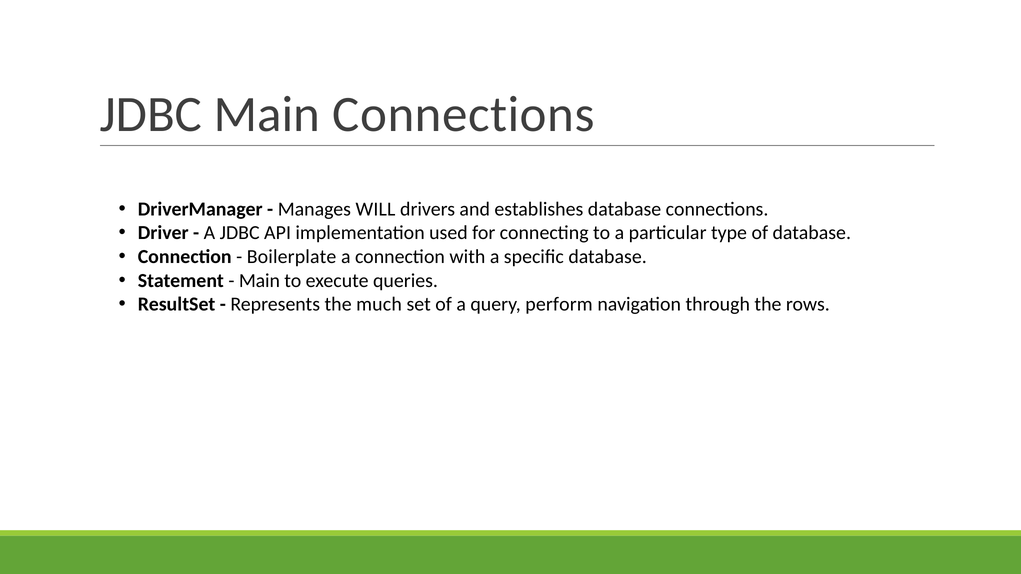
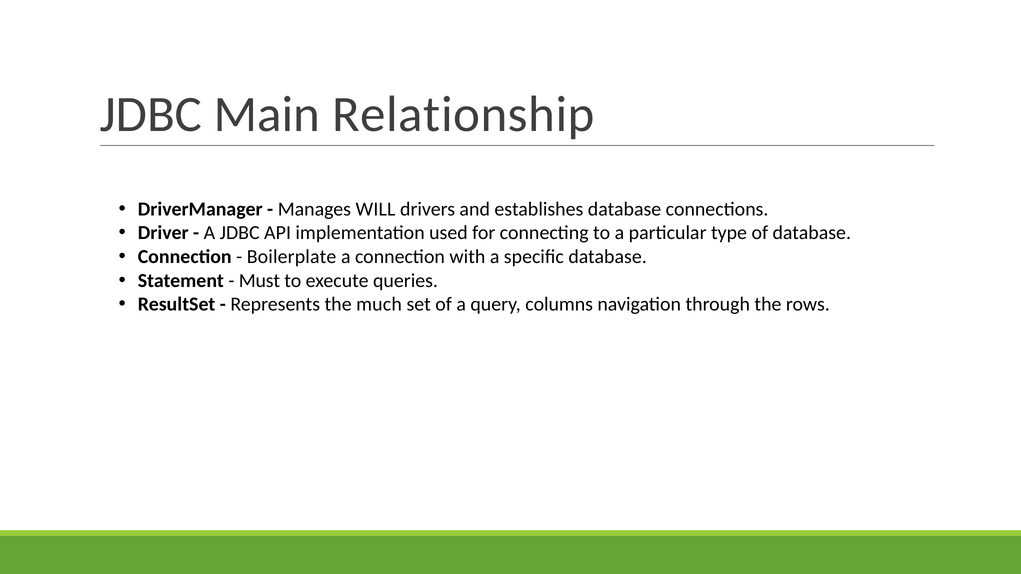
Main Connections: Connections -> Relationship (463, 114)
Main: Main -> Must (259, 281)
perform: perform -> columns (559, 305)
